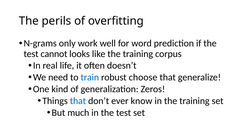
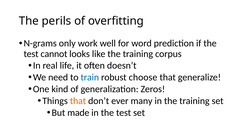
that colour: blue -> orange (78, 101)
know: know -> many (142, 101)
much: much -> made (78, 113)
